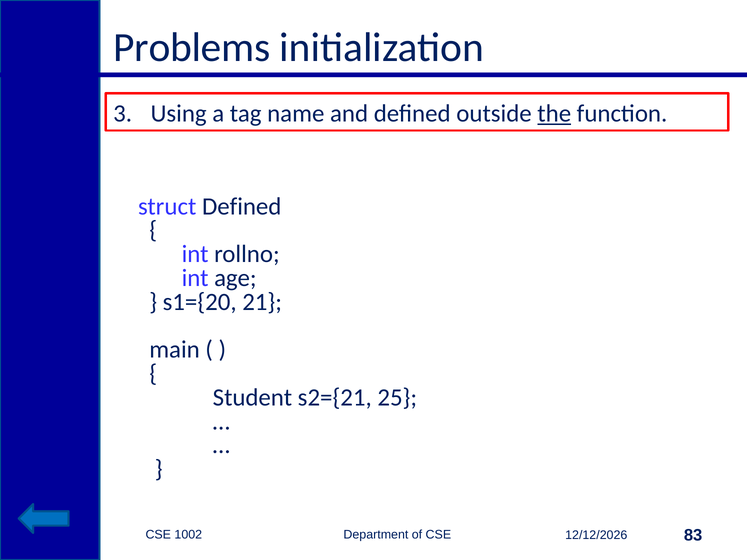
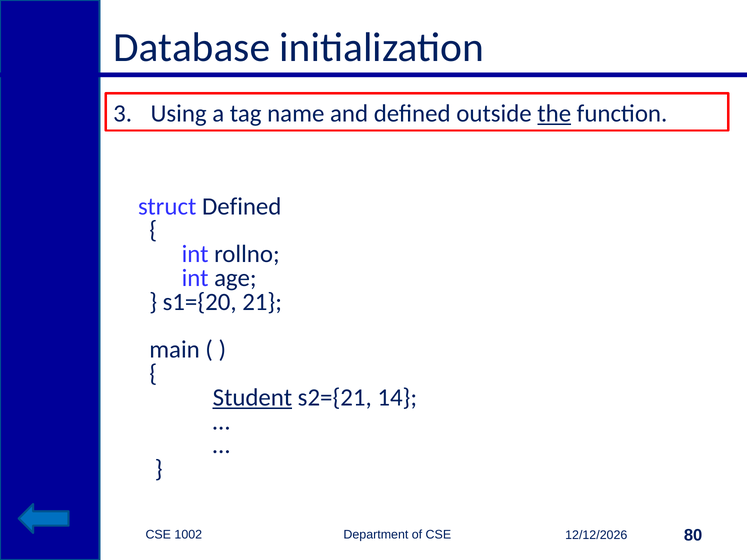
Problems: Problems -> Database (192, 48)
Student underline: none -> present (252, 398)
25: 25 -> 14 (397, 398)
83: 83 -> 80 (693, 535)
